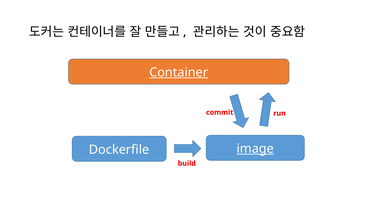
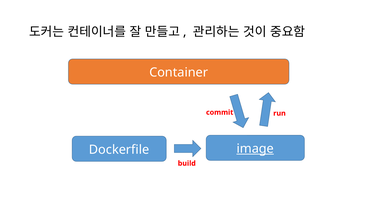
Container underline: present -> none (179, 73)
